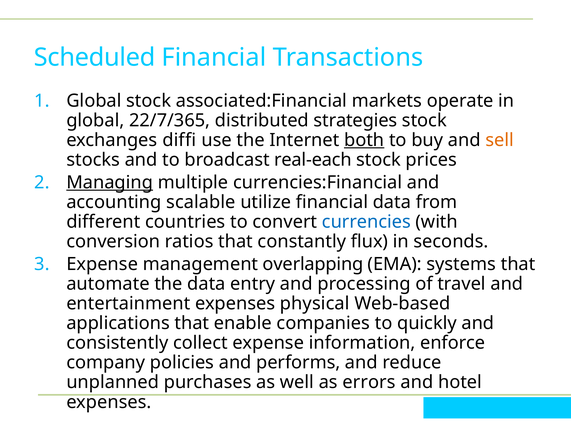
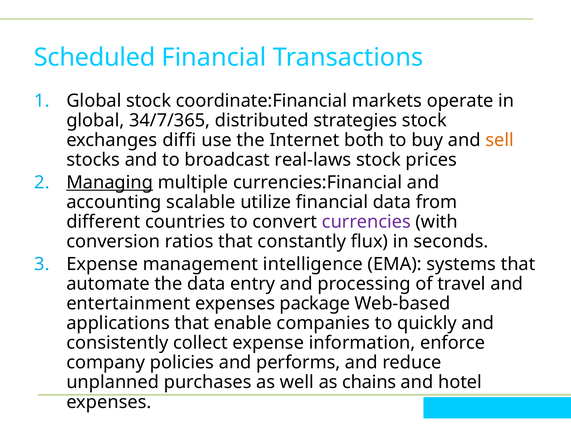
associated:Financial: associated:Financial -> coordinate:Financial (261, 101)
22/7/365: 22/7/365 -> 34/7/365 (170, 120)
both underline: present -> none (364, 140)
real-each: real-each -> real-laws (313, 160)
currencies colour: blue -> purple (366, 222)
overlapping: overlapping -> intelligence (313, 264)
physical: physical -> package (315, 304)
errors: errors -> chains (369, 383)
